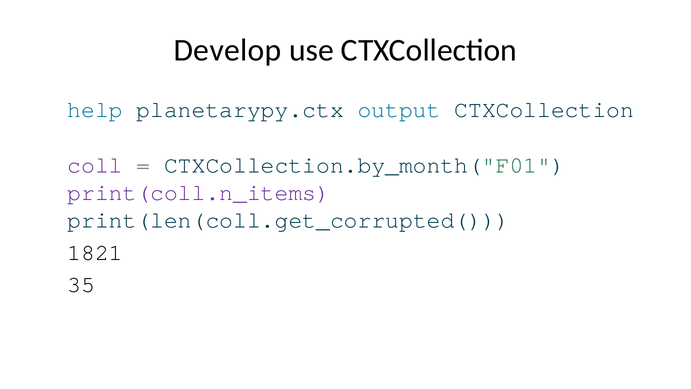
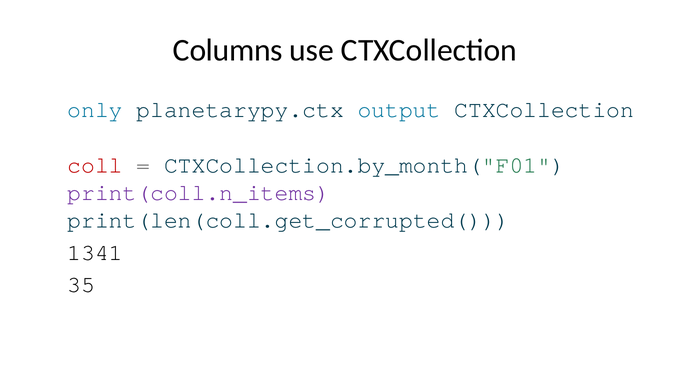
Develop: Develop -> Columns (228, 50)
help: help -> only (95, 110)
coll colour: purple -> red (95, 165)
1821: 1821 -> 1341 (95, 252)
